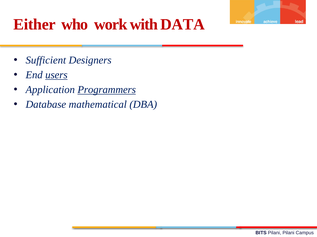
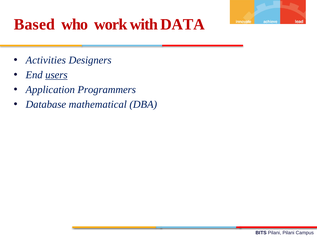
Either: Either -> Based (34, 25)
Sufficient: Sufficient -> Activities (46, 60)
Programmers underline: present -> none (107, 90)
